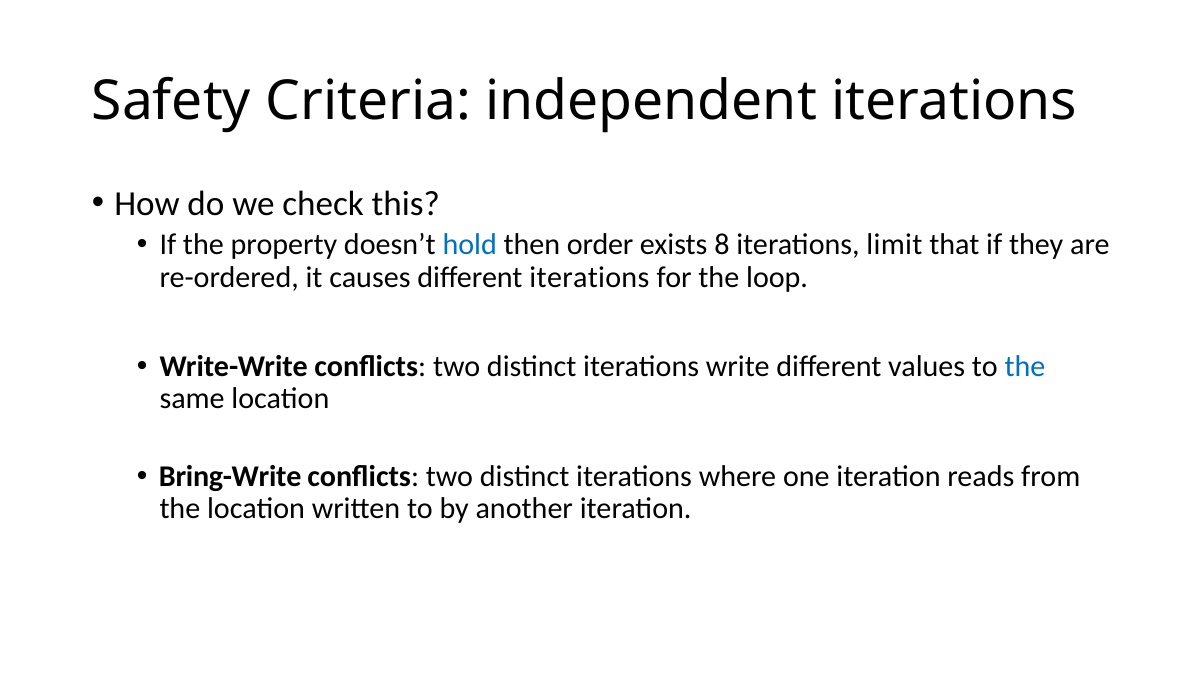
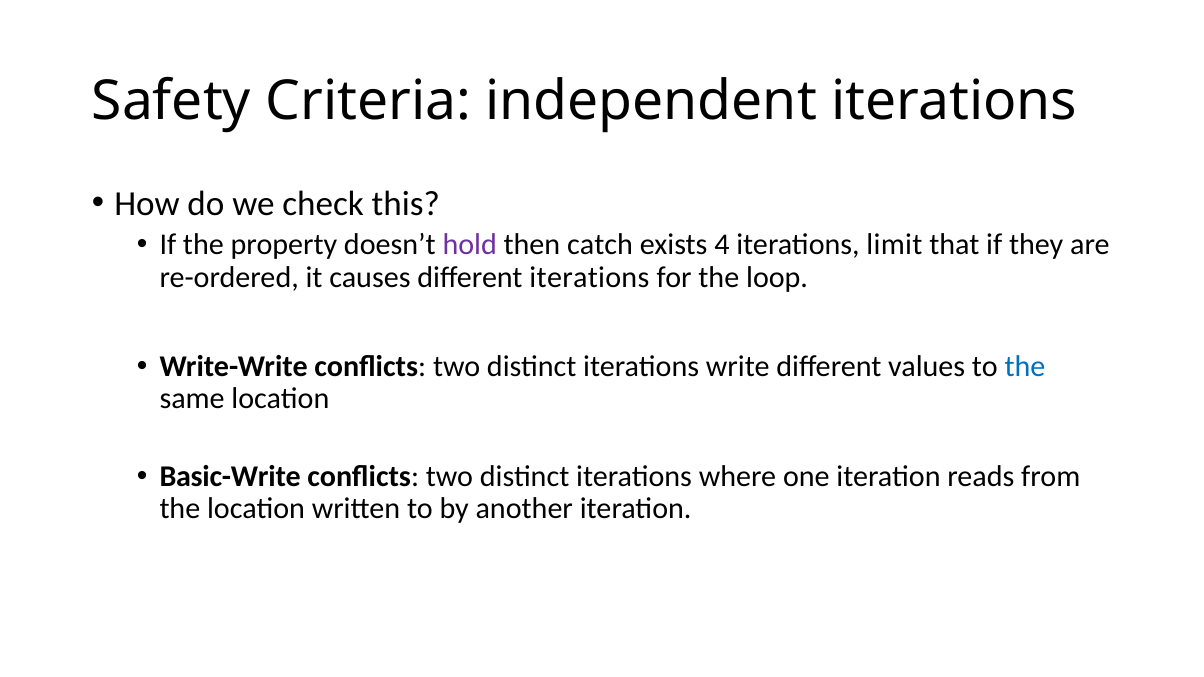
hold colour: blue -> purple (470, 245)
order: order -> catch (600, 245)
8: 8 -> 4 (722, 245)
Bring-Write: Bring-Write -> Basic-Write (230, 477)
